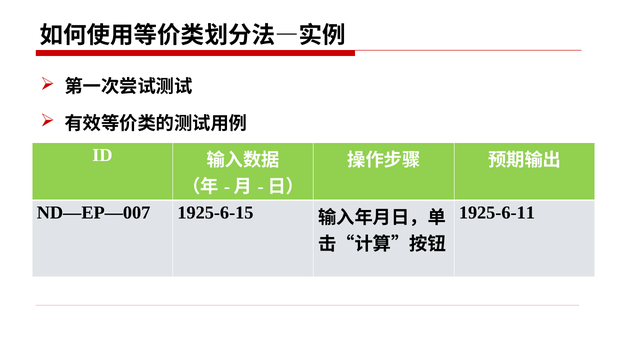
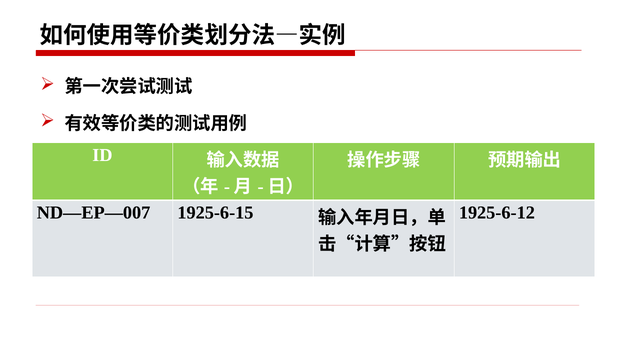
1925-6-11: 1925-6-11 -> 1925-6-12 (497, 213)
